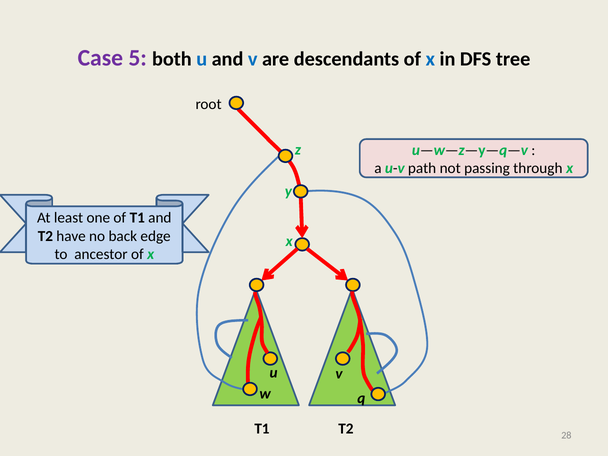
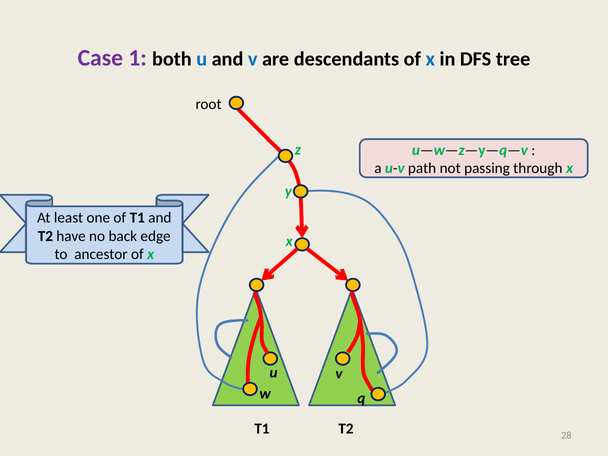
5: 5 -> 1 (138, 58)
